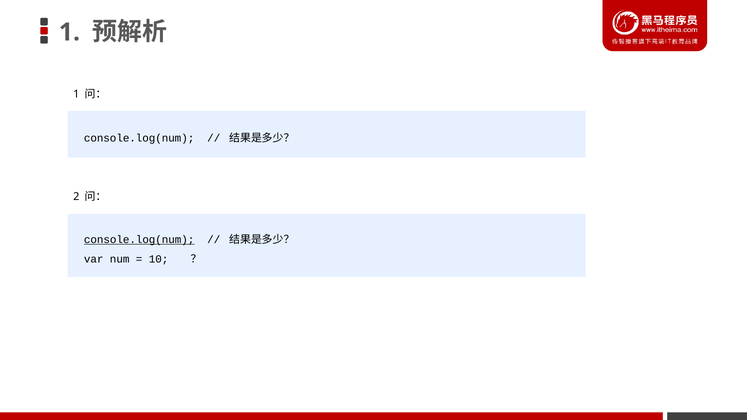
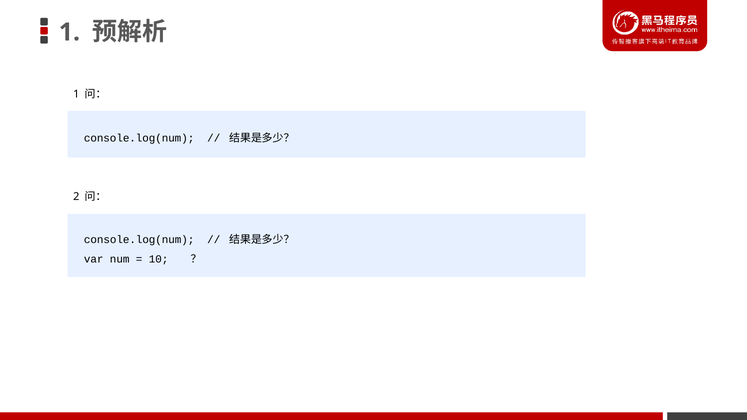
console.log(num underline: present -> none (139, 240)
